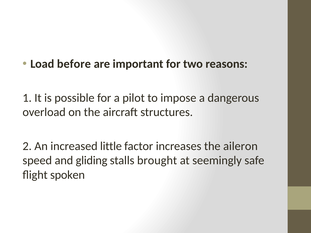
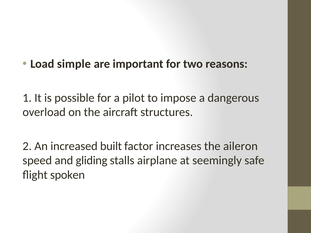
before: before -> simple (74, 64)
little: little -> built (111, 146)
brought: brought -> airplane (157, 161)
